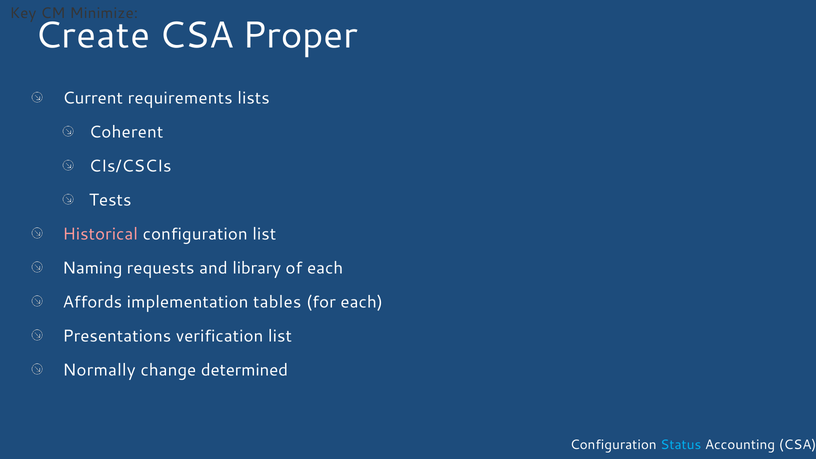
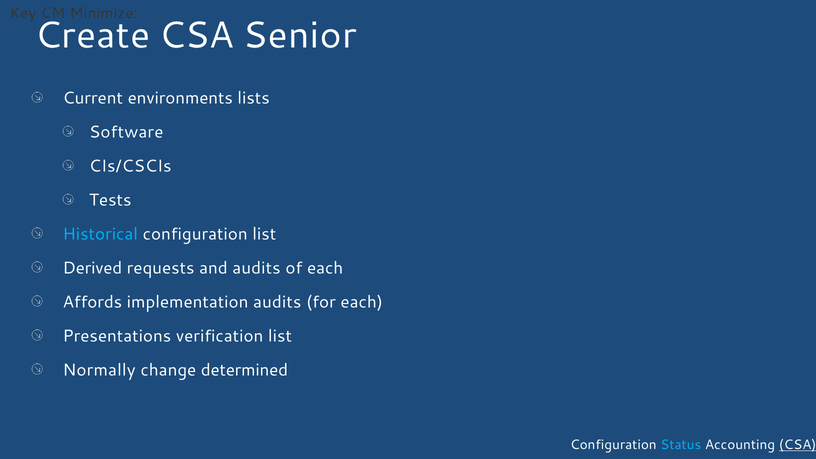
Proper: Proper -> Senior (300, 35)
requirements: requirements -> environments (180, 98)
Coherent: Coherent -> Software (126, 132)
Historical colour: pink -> light blue (100, 234)
Naming: Naming -> Derived (92, 268)
and library: library -> audits (257, 268)
implementation tables: tables -> audits (277, 302)
CSA underline: none -> present (798, 445)
